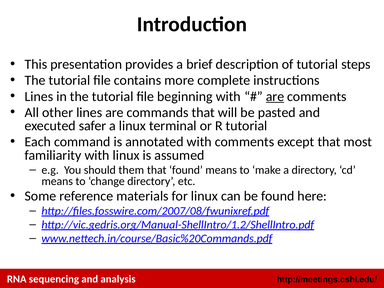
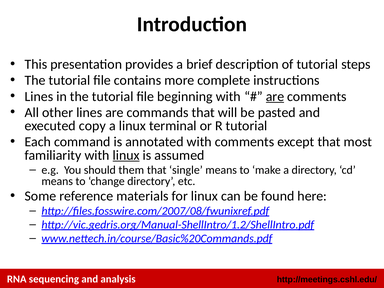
safer: safer -> copy (92, 126)
linux underline: none -> present (126, 155)
that found: found -> single (186, 170)
